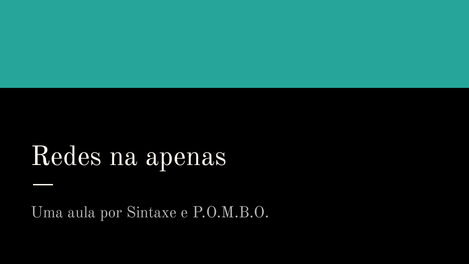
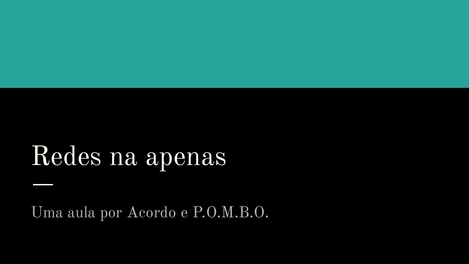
Sintaxe: Sintaxe -> Acordo (151, 212)
